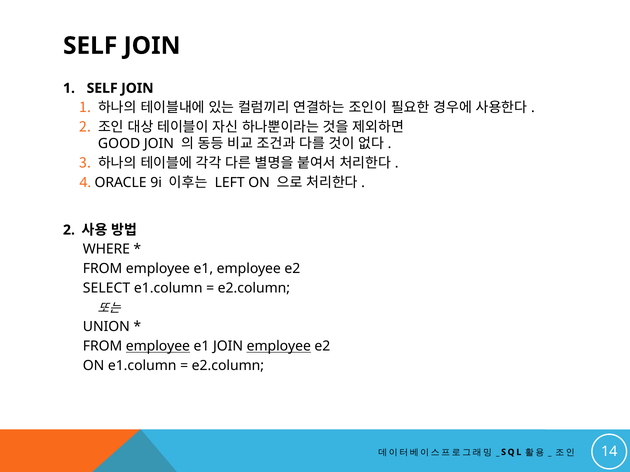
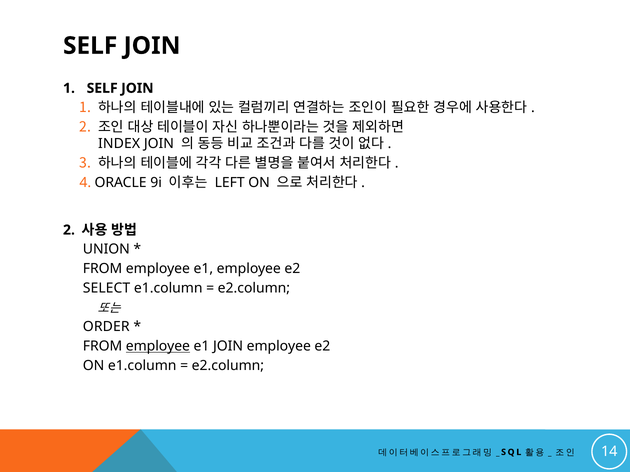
GOOD: GOOD -> INDEX (119, 144)
WHERE: WHERE -> UNION (106, 250)
UNION: UNION -> ORDER (106, 327)
employee underline: present -> none (279, 347)
